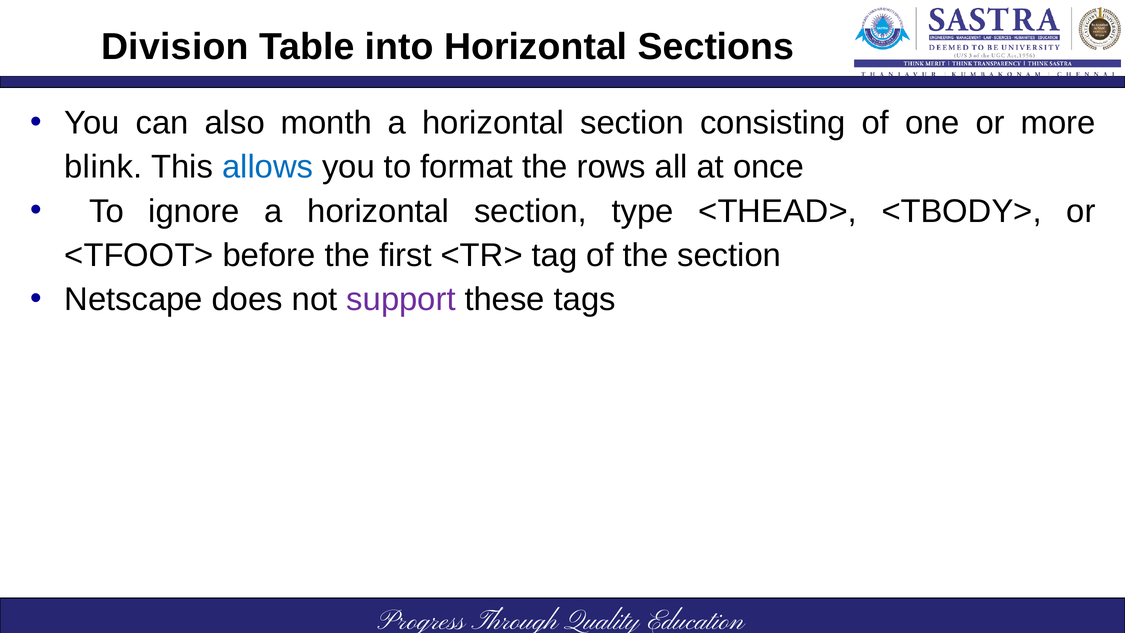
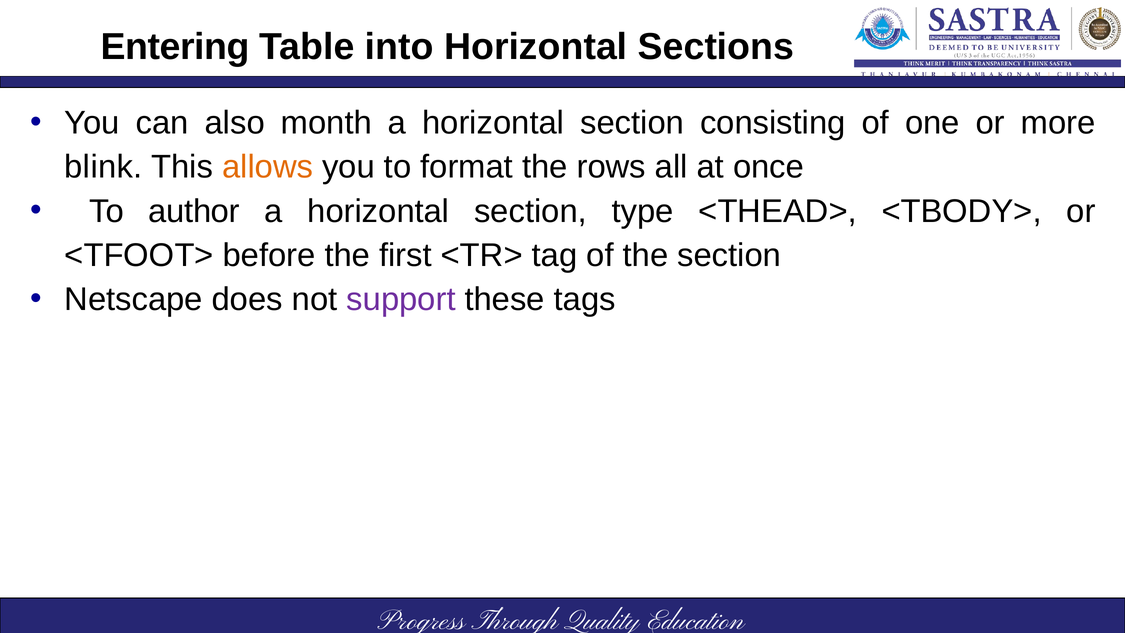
Division: Division -> Entering (175, 47)
allows colour: blue -> orange (268, 167)
ignore: ignore -> author (194, 211)
